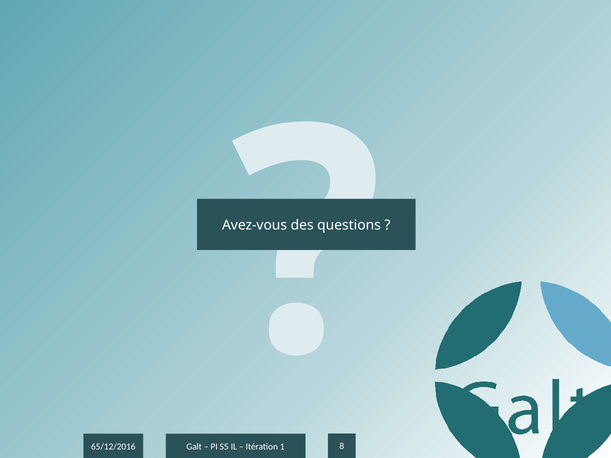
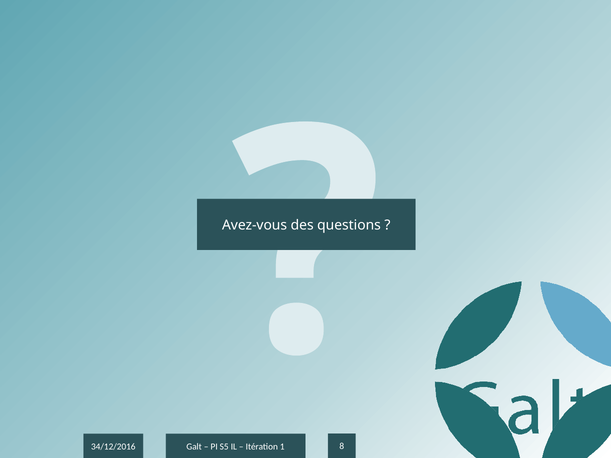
65/12/2016: 65/12/2016 -> 34/12/2016 (113, 447)
